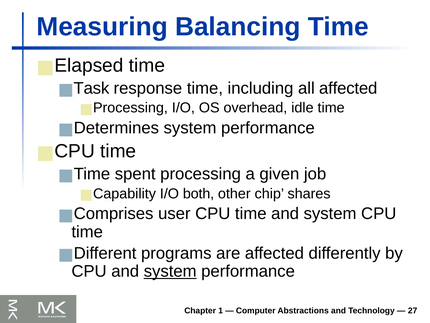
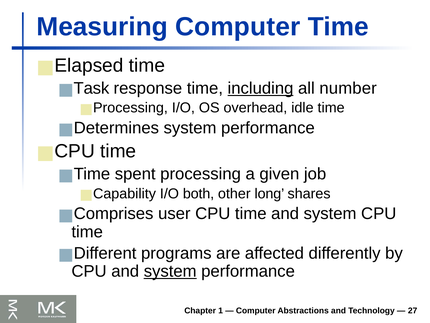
Measuring Balancing: Balancing -> Computer (238, 27)
including underline: none -> present (261, 88)
all affected: affected -> number (348, 88)
chip: chip -> long (269, 193)
